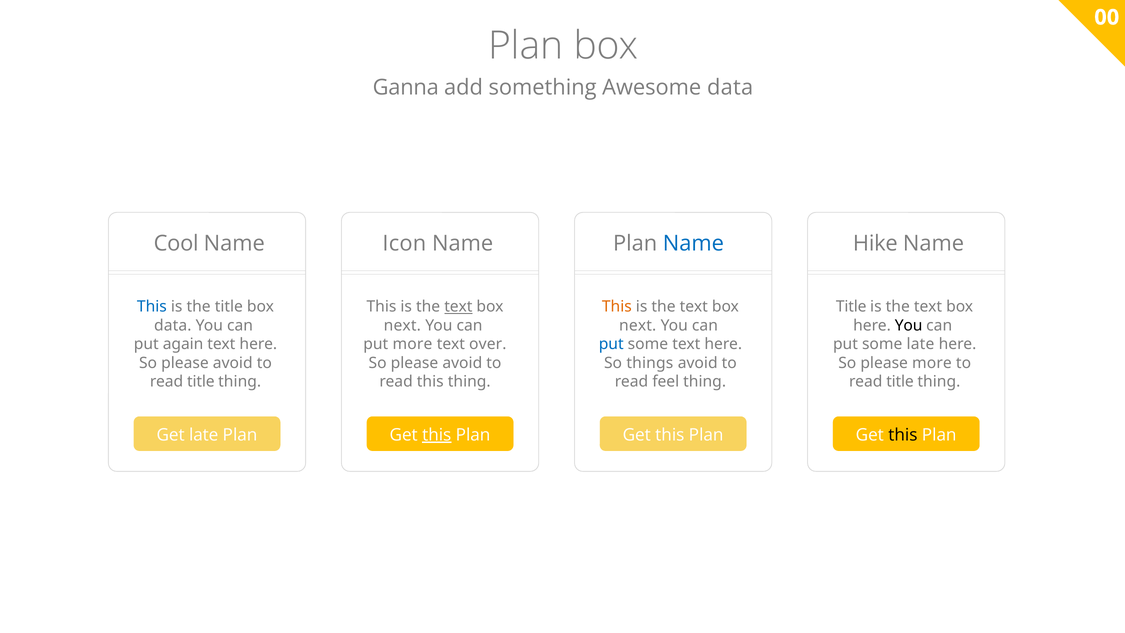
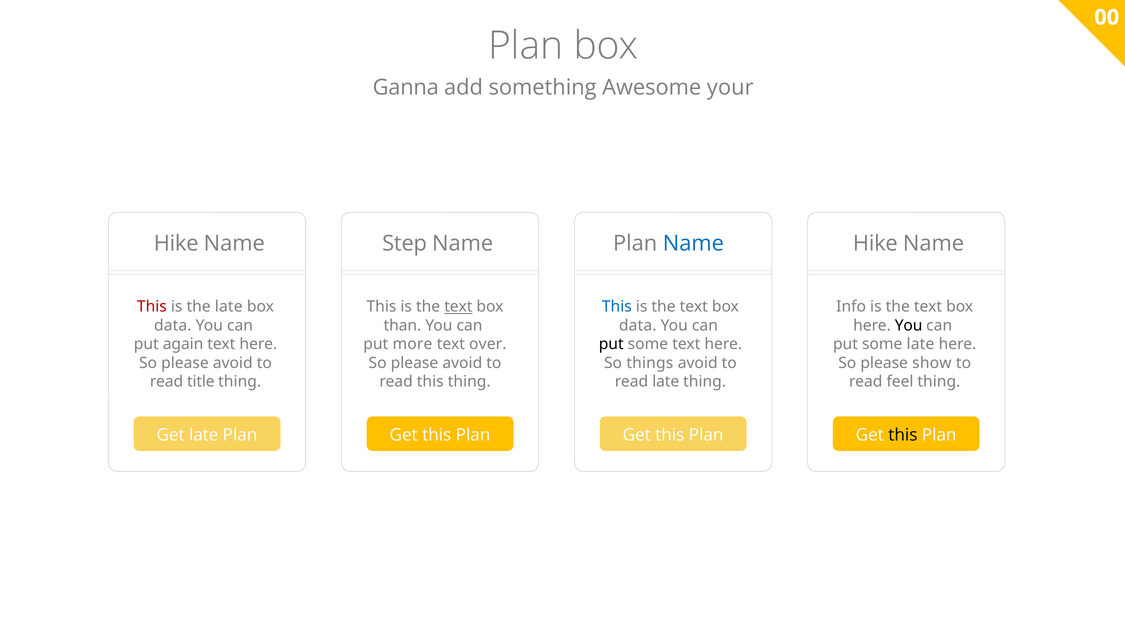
Awesome data: data -> your (730, 87)
Cool: Cool -> Hike (176, 243)
Icon: Icon -> Step (405, 243)
This colour: blue -> red (152, 307)
the title: title -> late (229, 307)
This colour: orange -> blue (617, 307)
Title: Title -> Info (851, 307)
next: next -> than (402, 325)
next: next -> data (638, 325)
put colour: blue -> black (611, 344)
please more: more -> show (932, 363)
read feel: feel -> late (666, 382)
title: title -> feel (900, 382)
this underline: present -> none (437, 435)
